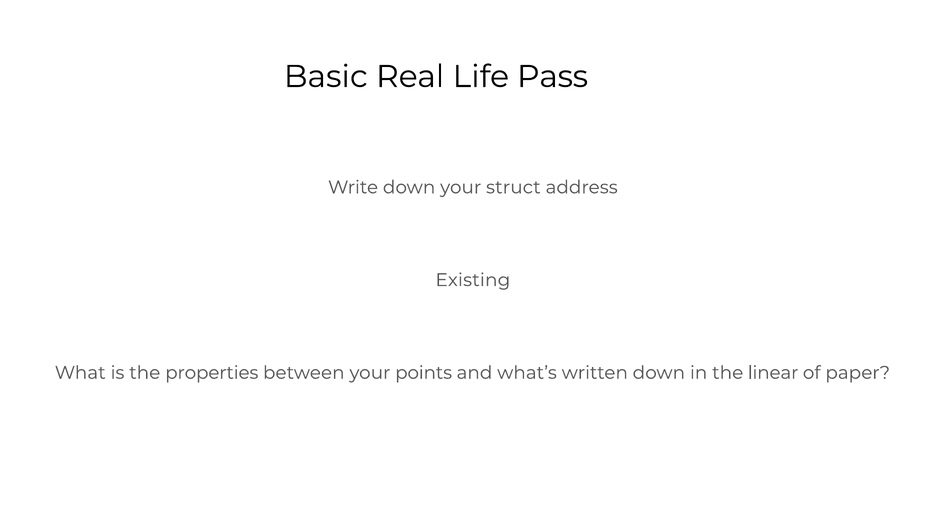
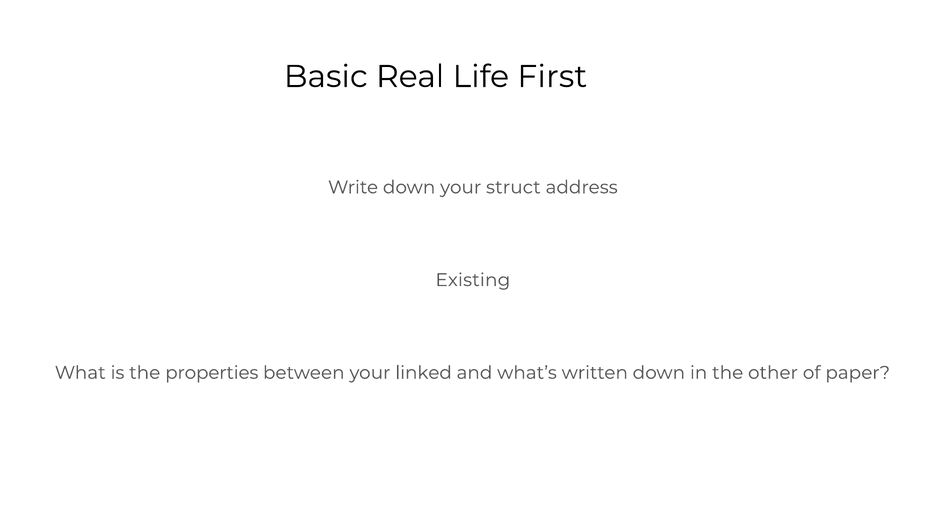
Pass: Pass -> First (552, 77)
points: points -> linked (424, 373)
linear: linear -> other (773, 373)
